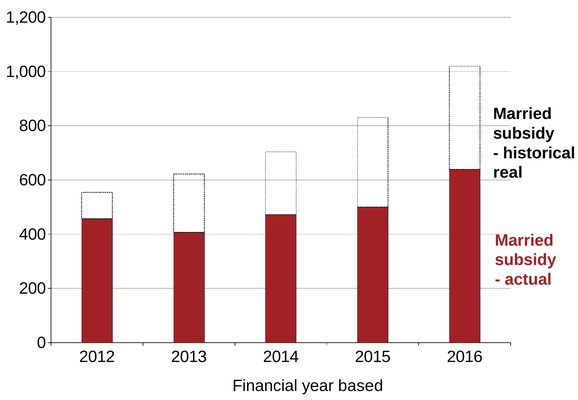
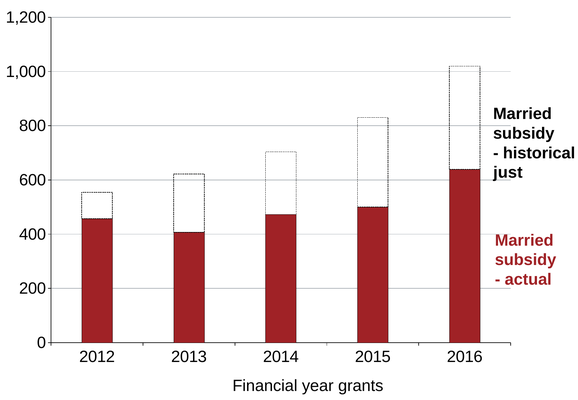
real: real -> just (508, 173)
based: based -> grants (361, 386)
